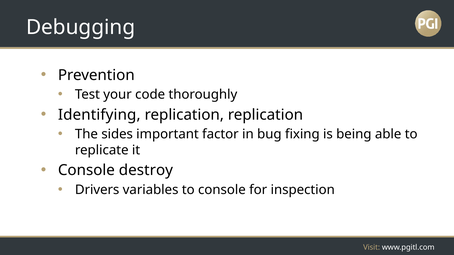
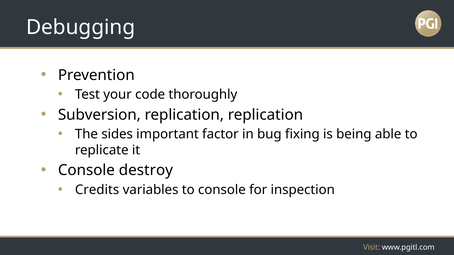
Identifying: Identifying -> Subversion (99, 115)
Drivers: Drivers -> Credits (97, 190)
